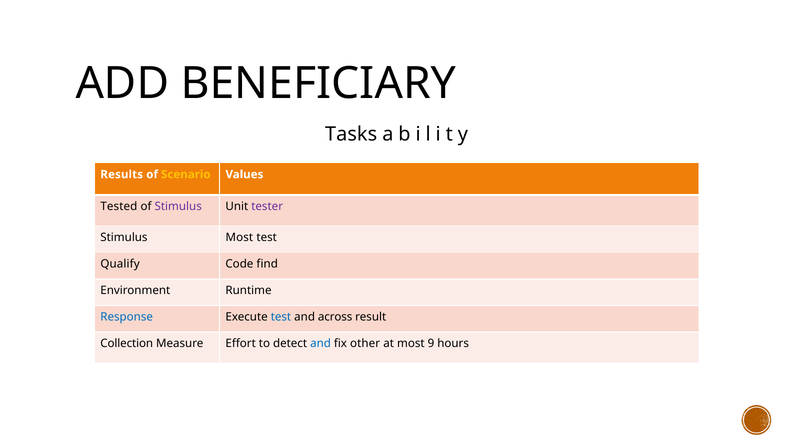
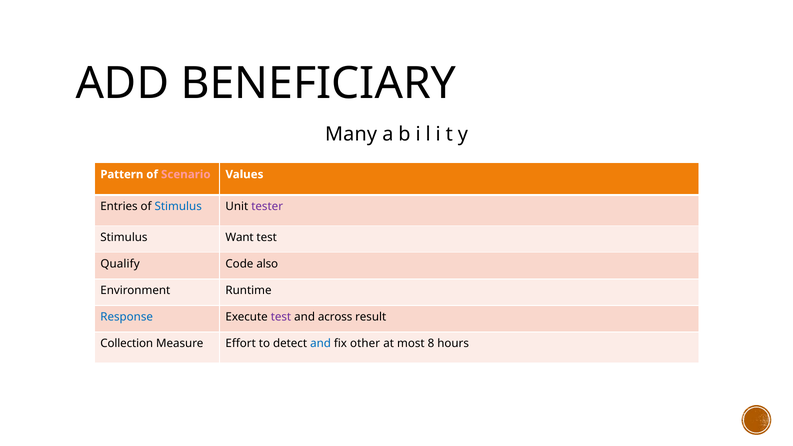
Tasks: Tasks -> Many (351, 134)
Results: Results -> Pattern (122, 174)
Scenario colour: yellow -> pink (186, 174)
Tested: Tested -> Entries (119, 207)
Stimulus colour: purple -> blue (178, 207)
Stimulus Most: Most -> Want (240, 237)
find: find -> also (267, 264)
test colour: blue -> purple (281, 317)
9: 9 -> 8 (431, 344)
